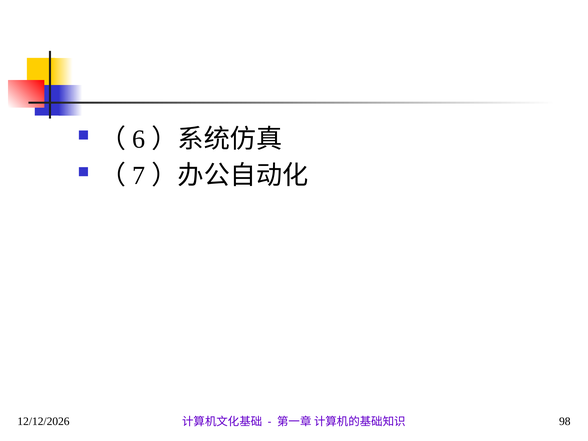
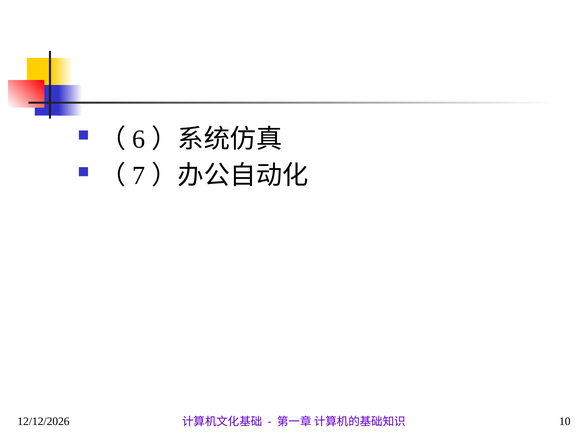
98: 98 -> 10 (565, 421)
